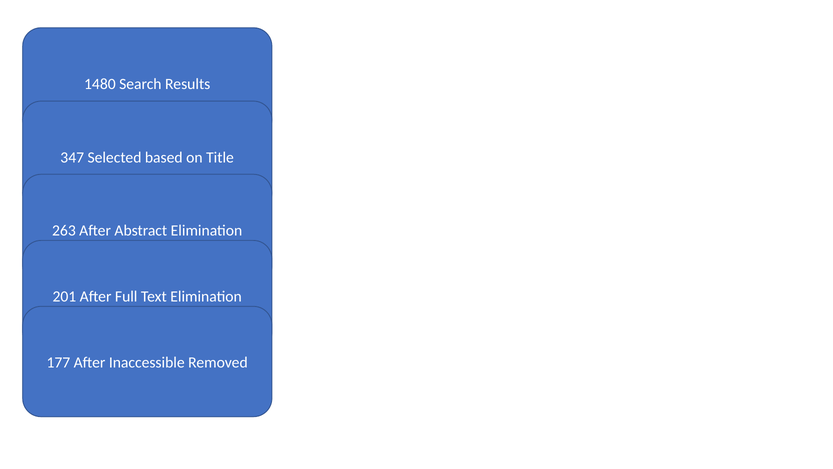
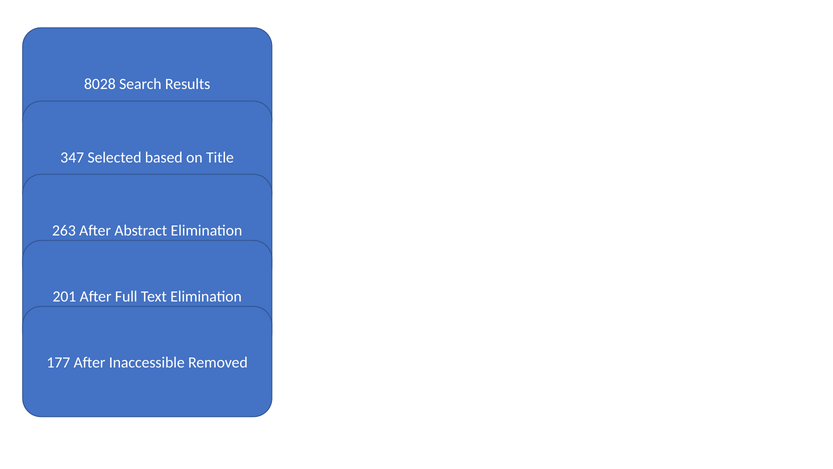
1480: 1480 -> 8028 (100, 84)
